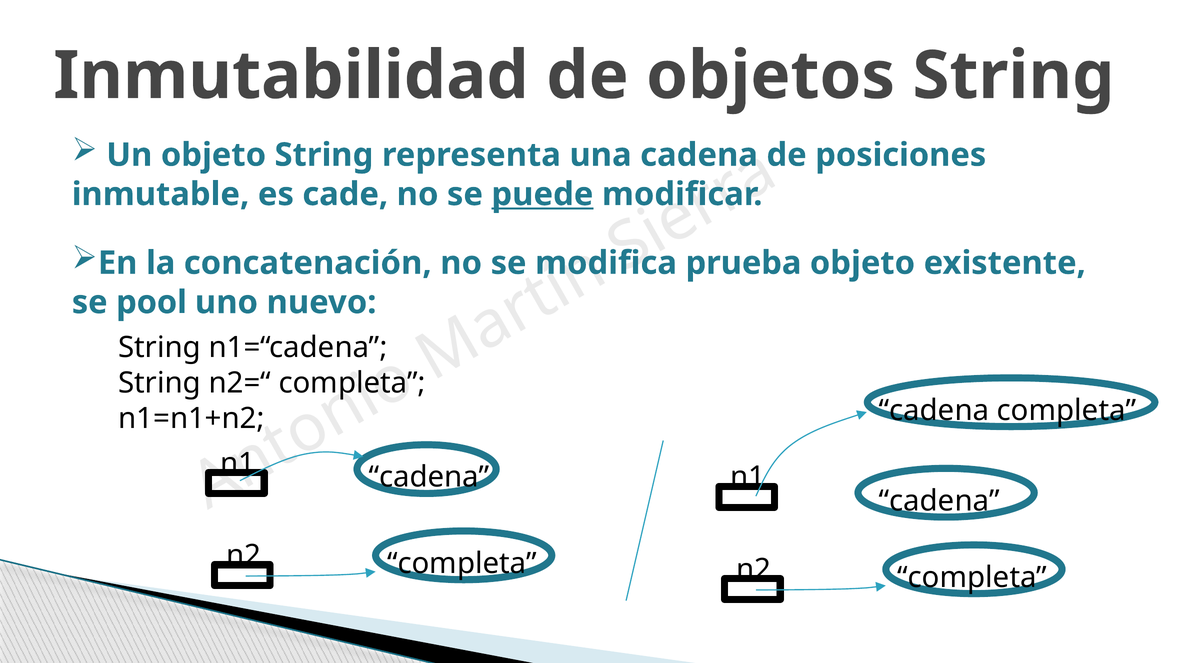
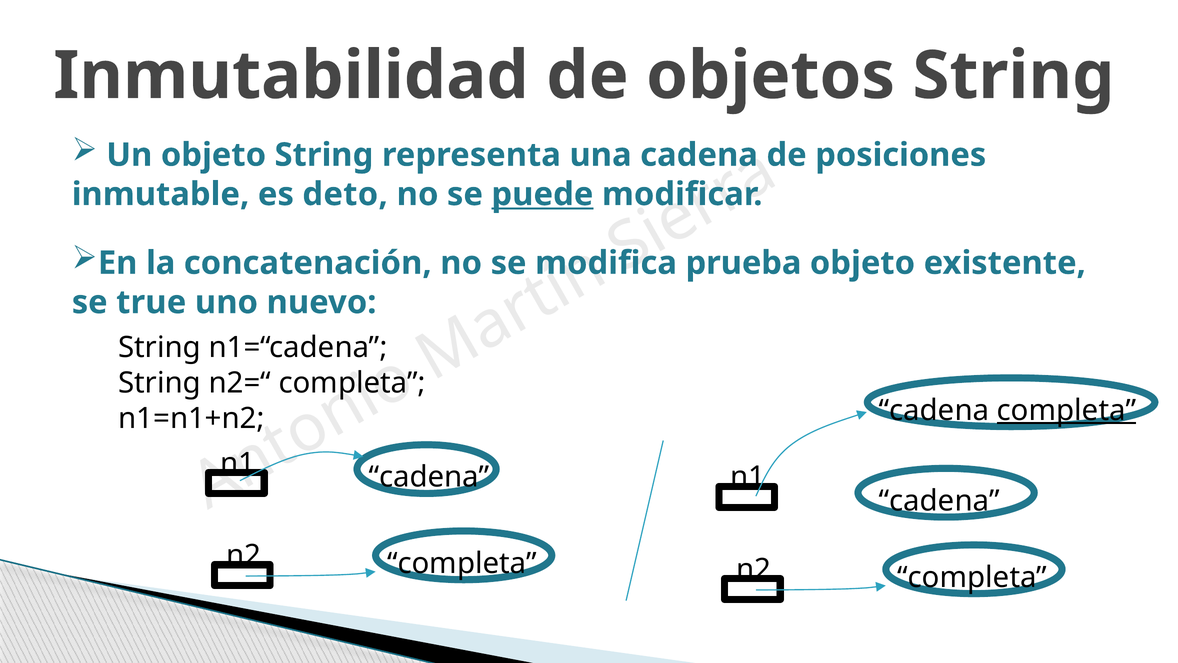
cade: cade -> deto (345, 194)
pool: pool -> true (151, 302)
completa underline: none -> present (1067, 410)
